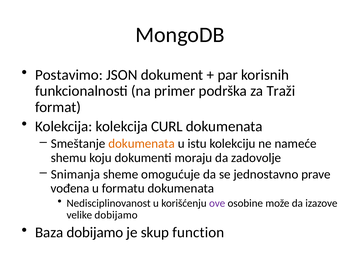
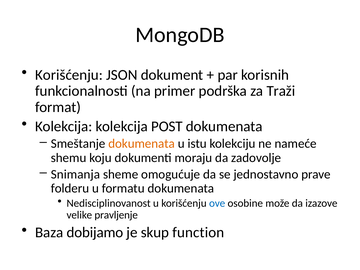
Postavimo: Postavimo -> Korišćenju (69, 75)
CURL: CURL -> POST (167, 126)
vođena: vođena -> folderu (70, 188)
ove colour: purple -> blue (217, 203)
velike dobijamo: dobijamo -> pravljenje (116, 215)
